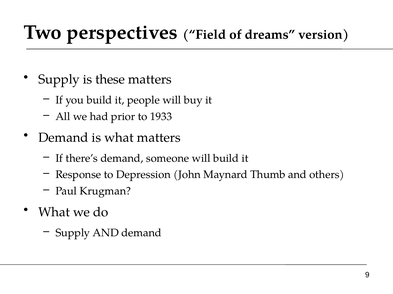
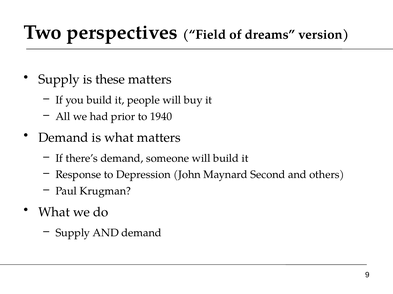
1933: 1933 -> 1940 (161, 117)
Thumb: Thumb -> Second (268, 175)
